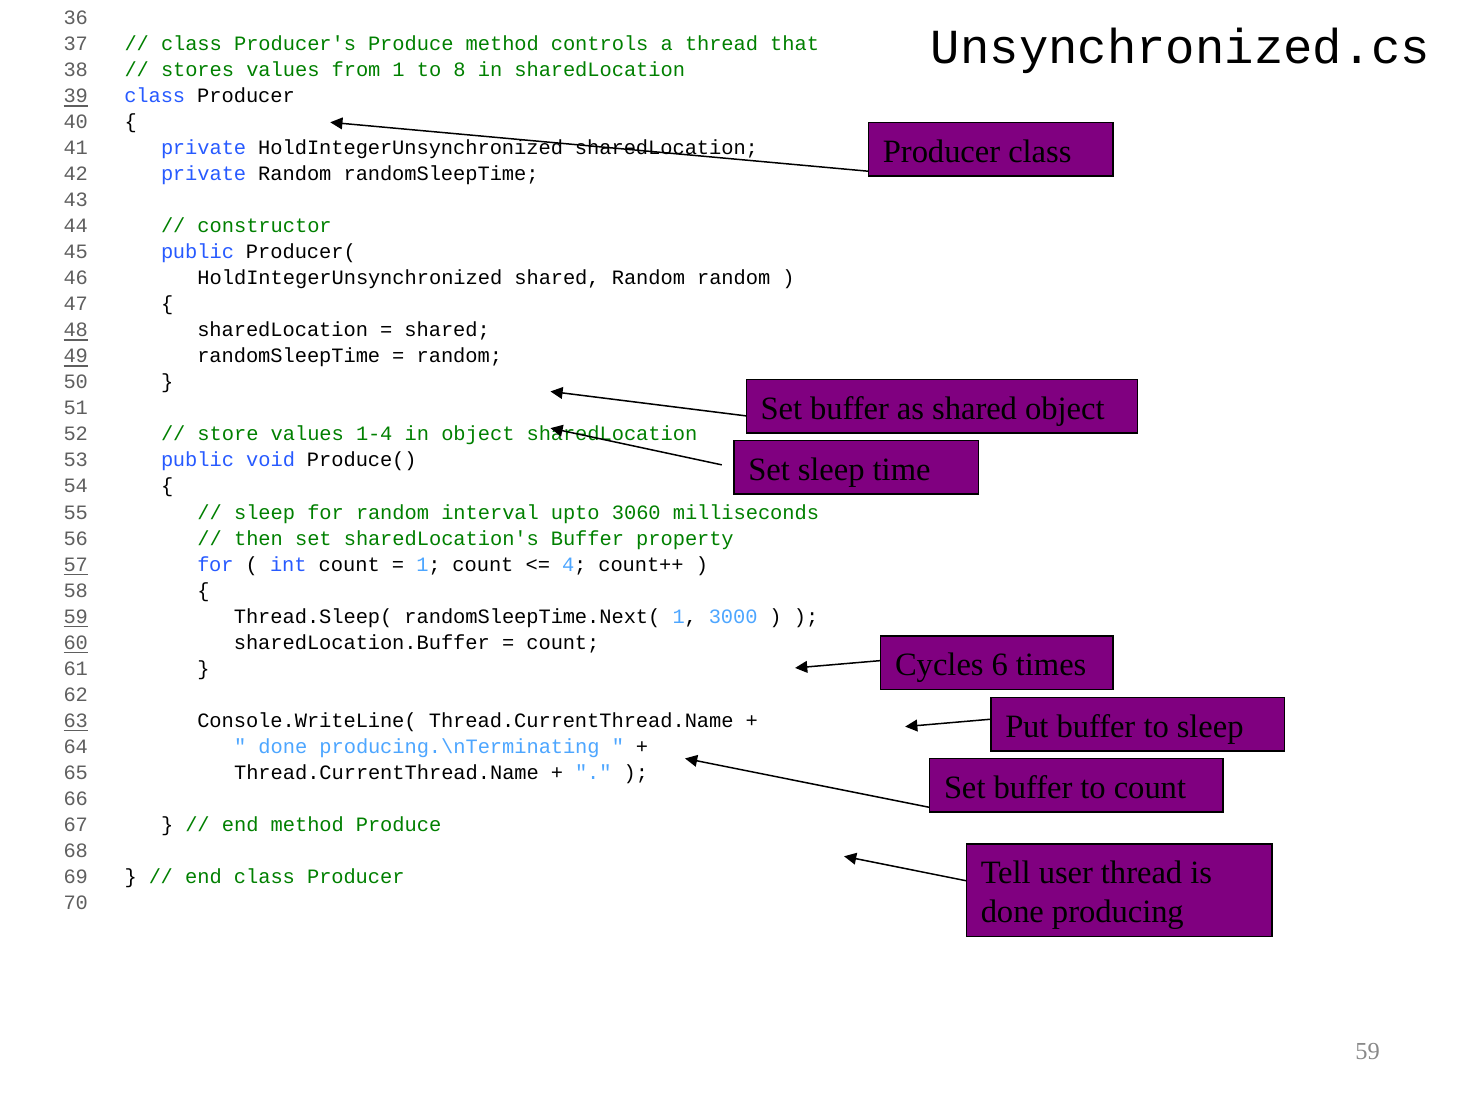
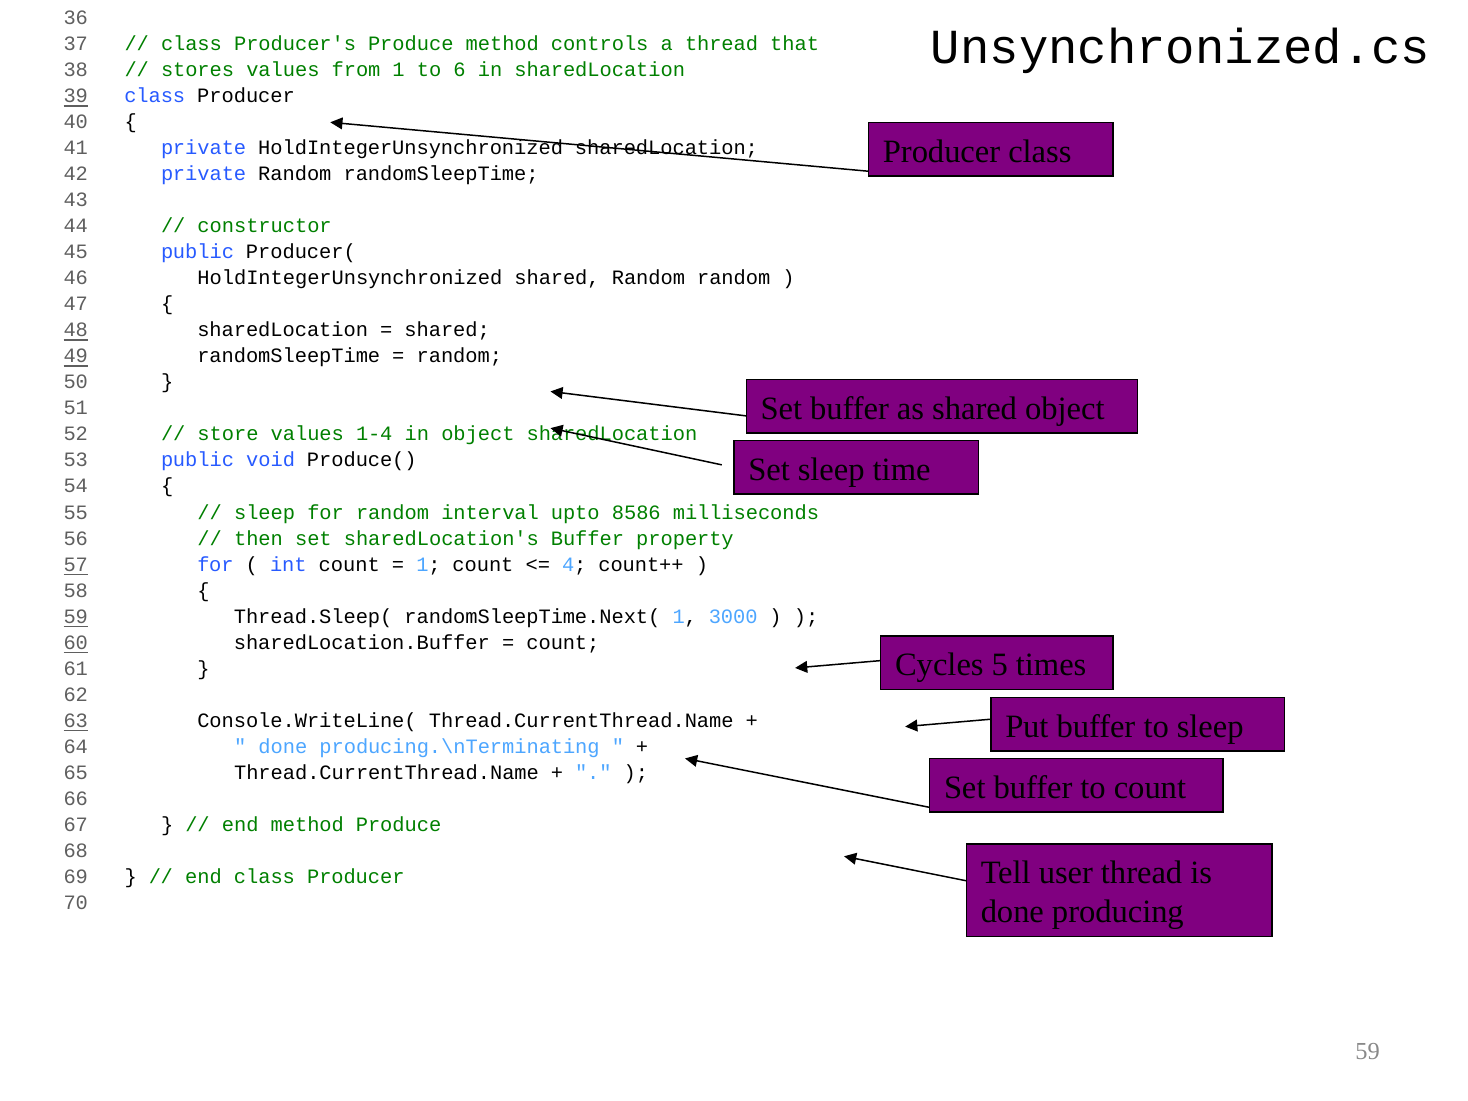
8: 8 -> 6 (460, 70)
3060: 3060 -> 8586 (636, 512)
6: 6 -> 5 (1000, 665)
